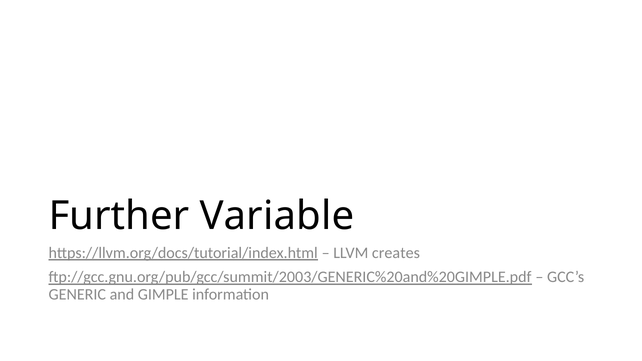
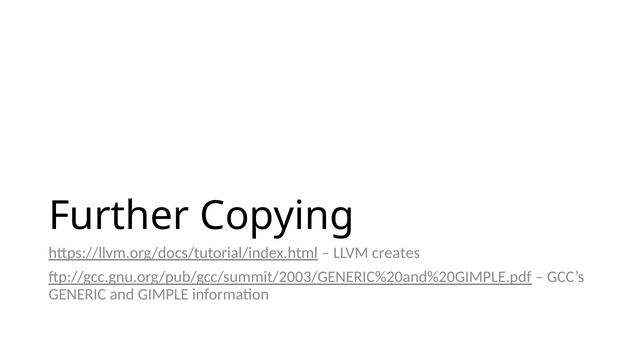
Variable: Variable -> Copying (277, 216)
